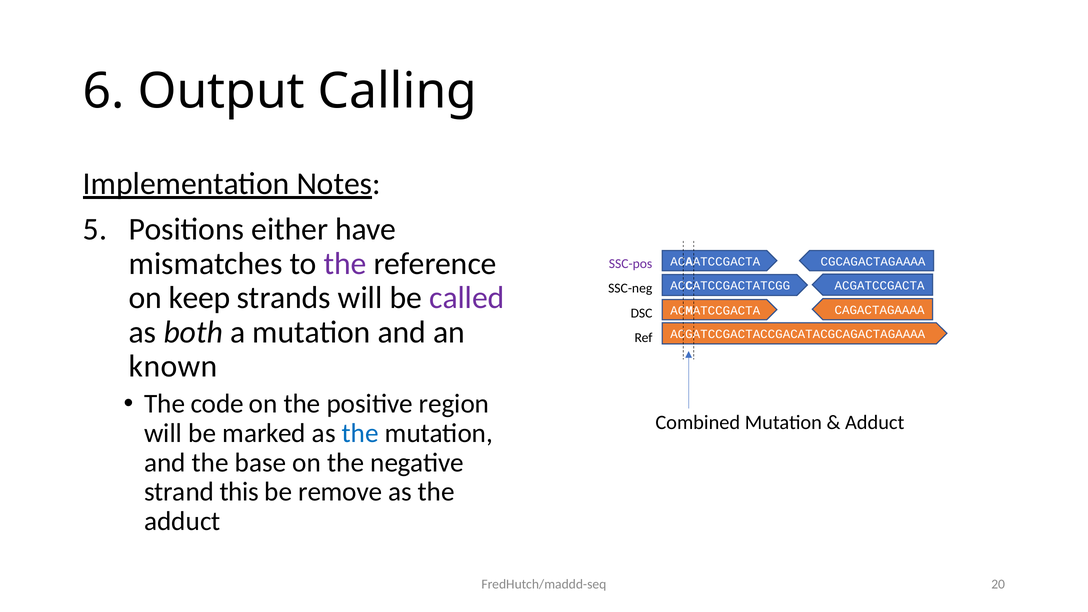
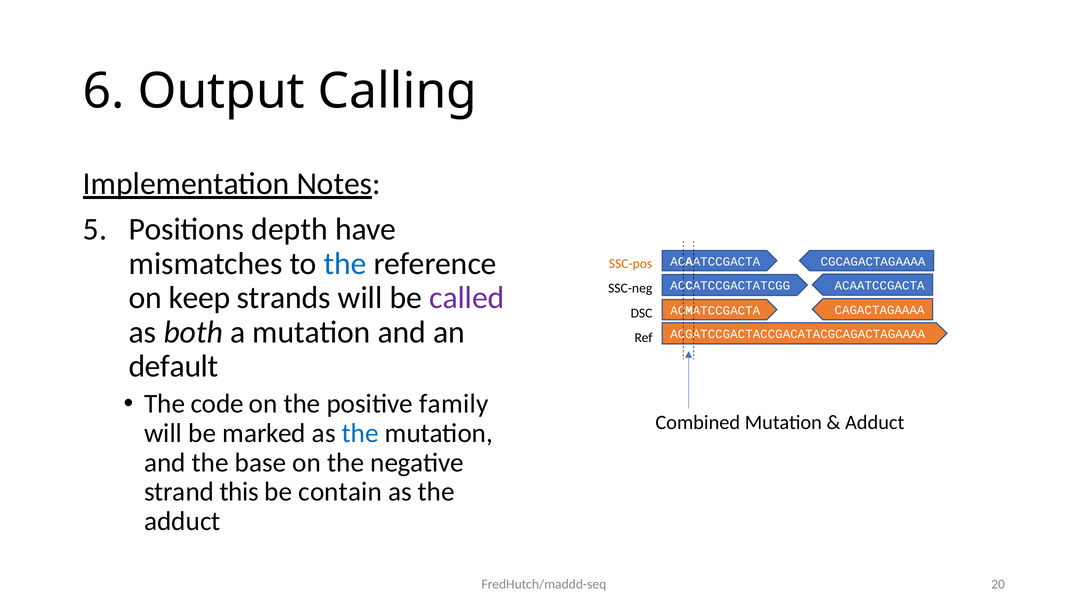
either: either -> depth (290, 229)
the colour: purple -> blue (345, 264)
SSC-pos colour: purple -> orange (631, 264)
ACGATCCGACTA: ACGATCCGACTA -> ACAATCCGACTA (880, 286)
known: known -> default (174, 366)
region: region -> family (454, 404)
remove: remove -> contain (340, 492)
